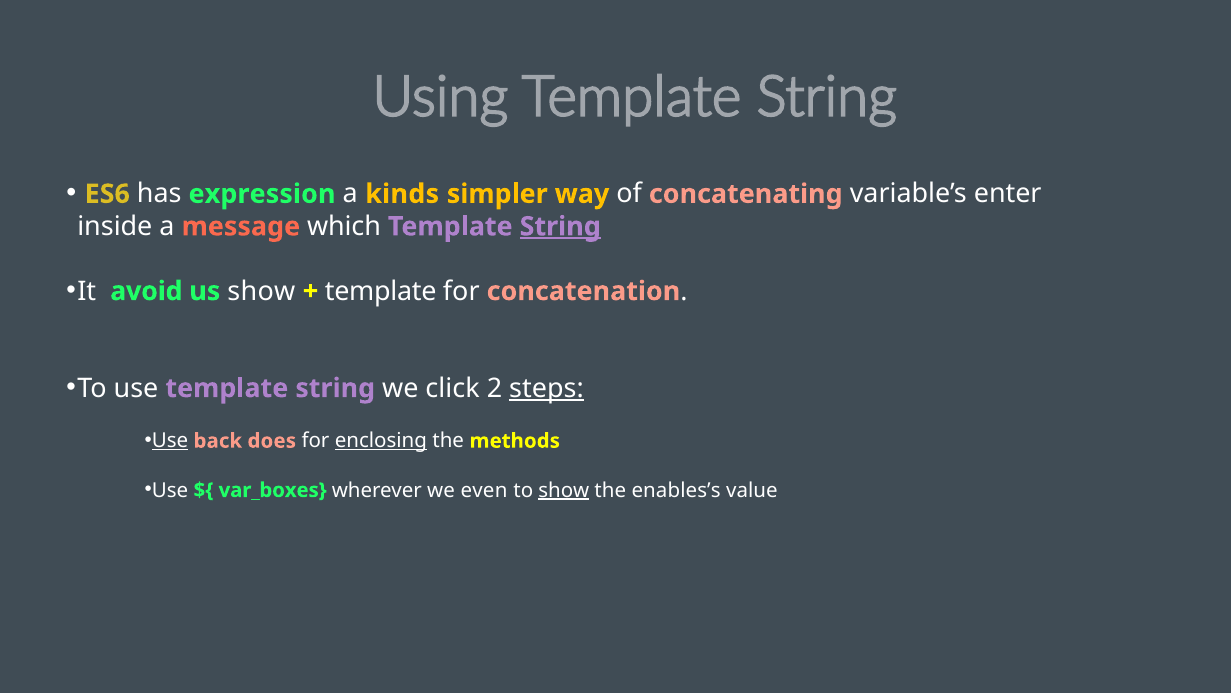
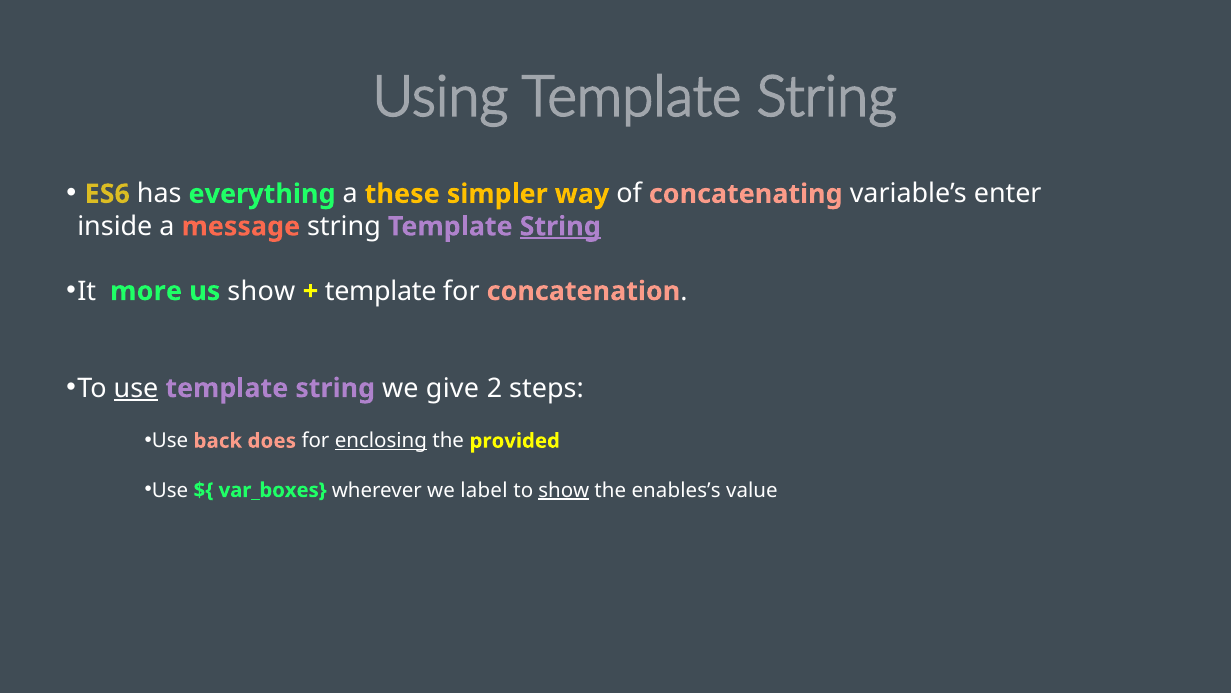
expression: expression -> everything (262, 194)
kinds: kinds -> these (402, 194)
message which: which -> string (344, 226)
avoid: avoid -> more (146, 291)
use underline: none -> present (136, 388)
click: click -> give (453, 388)
steps underline: present -> none (546, 388)
Use underline: present -> none (170, 441)
methods: methods -> provided (515, 441)
even: even -> label (484, 490)
